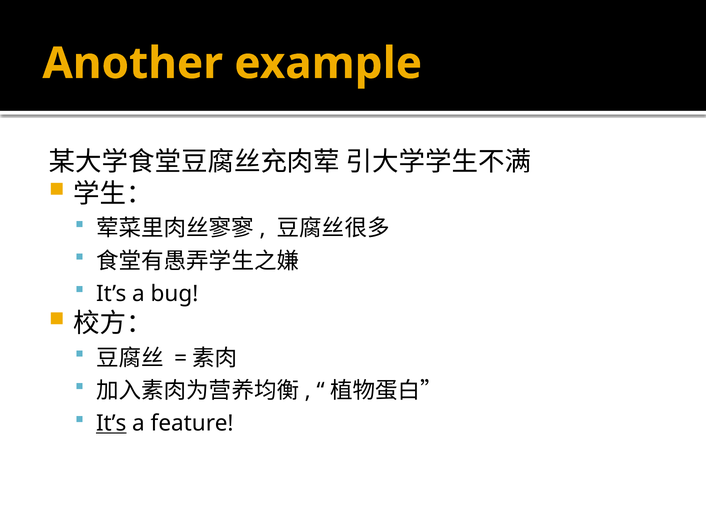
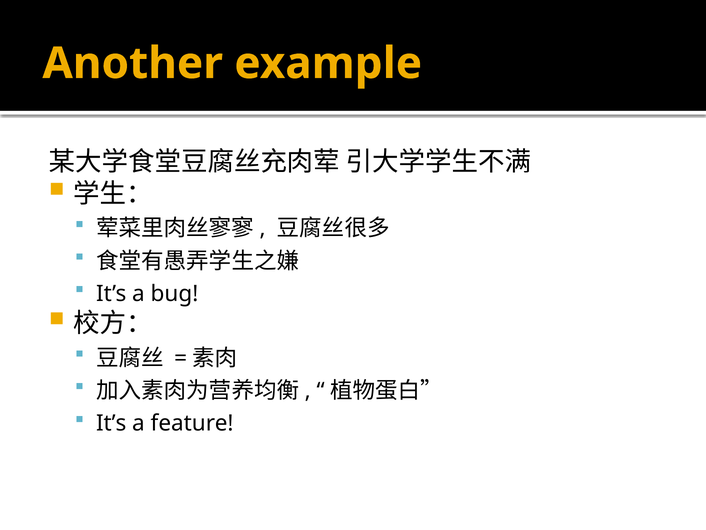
It’s underline: present -> none (111, 423)
